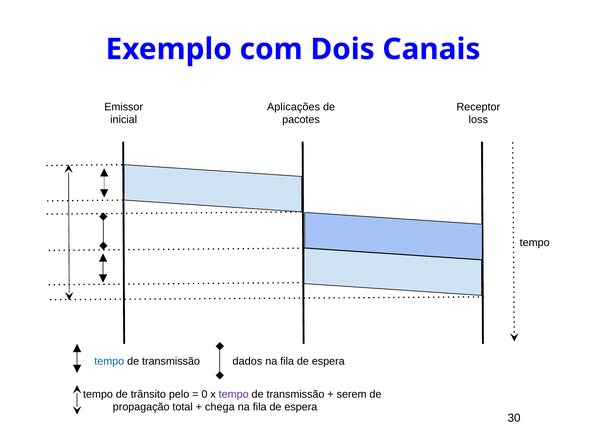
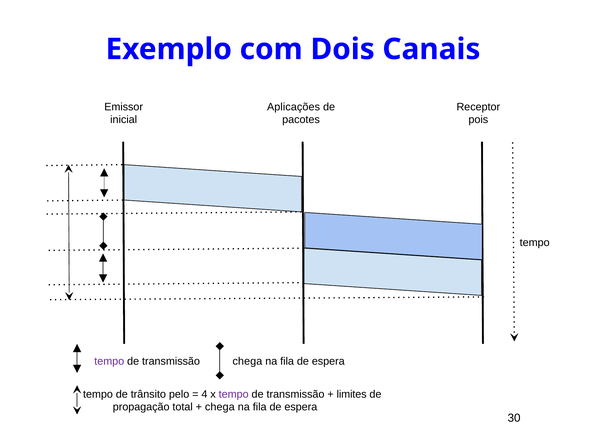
loss: loss -> pois (478, 120)
tempo colour: blue -> purple (109, 361)
dados: dados -> chega (247, 361)
0: 0 -> 4 (204, 394)
serem: serem -> limites (352, 394)
